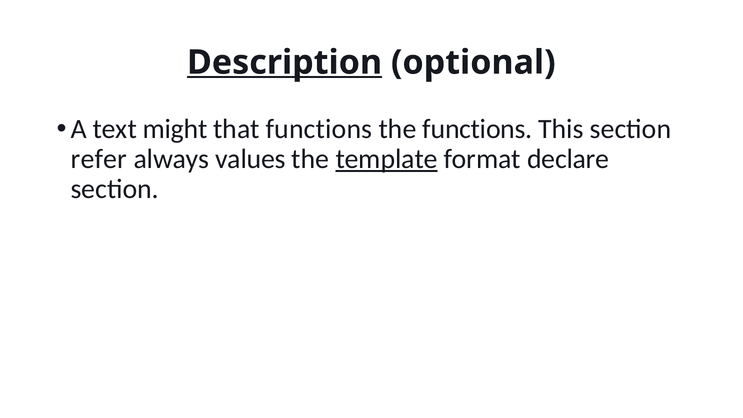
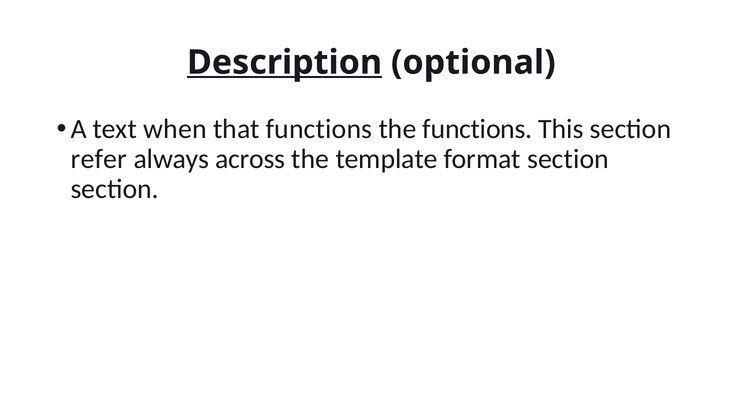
might: might -> when (175, 129)
values: values -> across (250, 159)
template underline: present -> none (387, 159)
format declare: declare -> section (568, 159)
